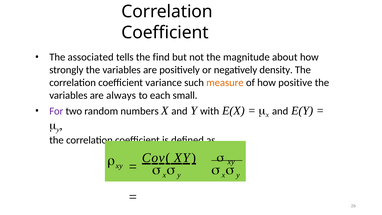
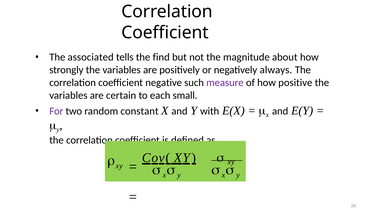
density: density -> always (276, 70)
variance: variance -> negative (164, 83)
measure colour: orange -> purple (225, 83)
always: always -> certain (121, 95)
numbers: numbers -> constant (140, 111)
